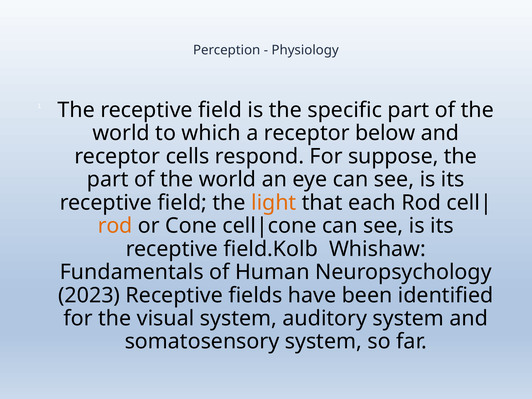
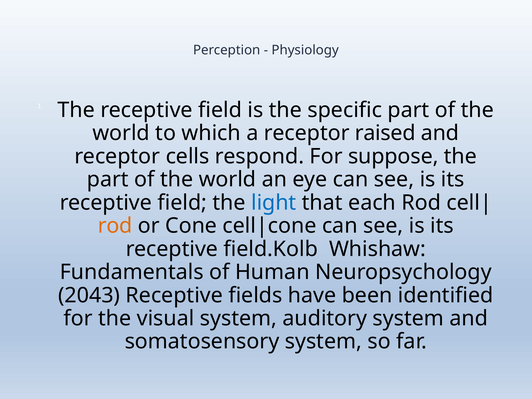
below: below -> raised (385, 133)
light colour: orange -> blue (274, 203)
2023: 2023 -> 2043 (89, 295)
